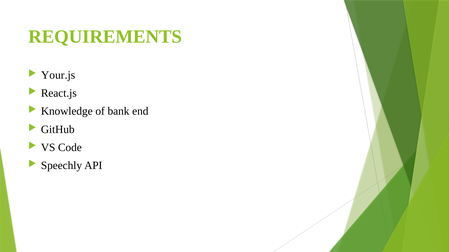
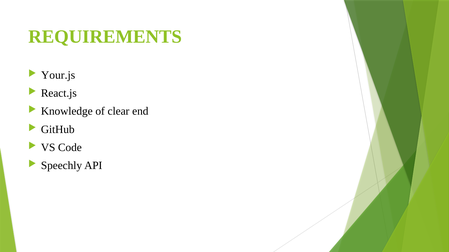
bank: bank -> clear (119, 111)
